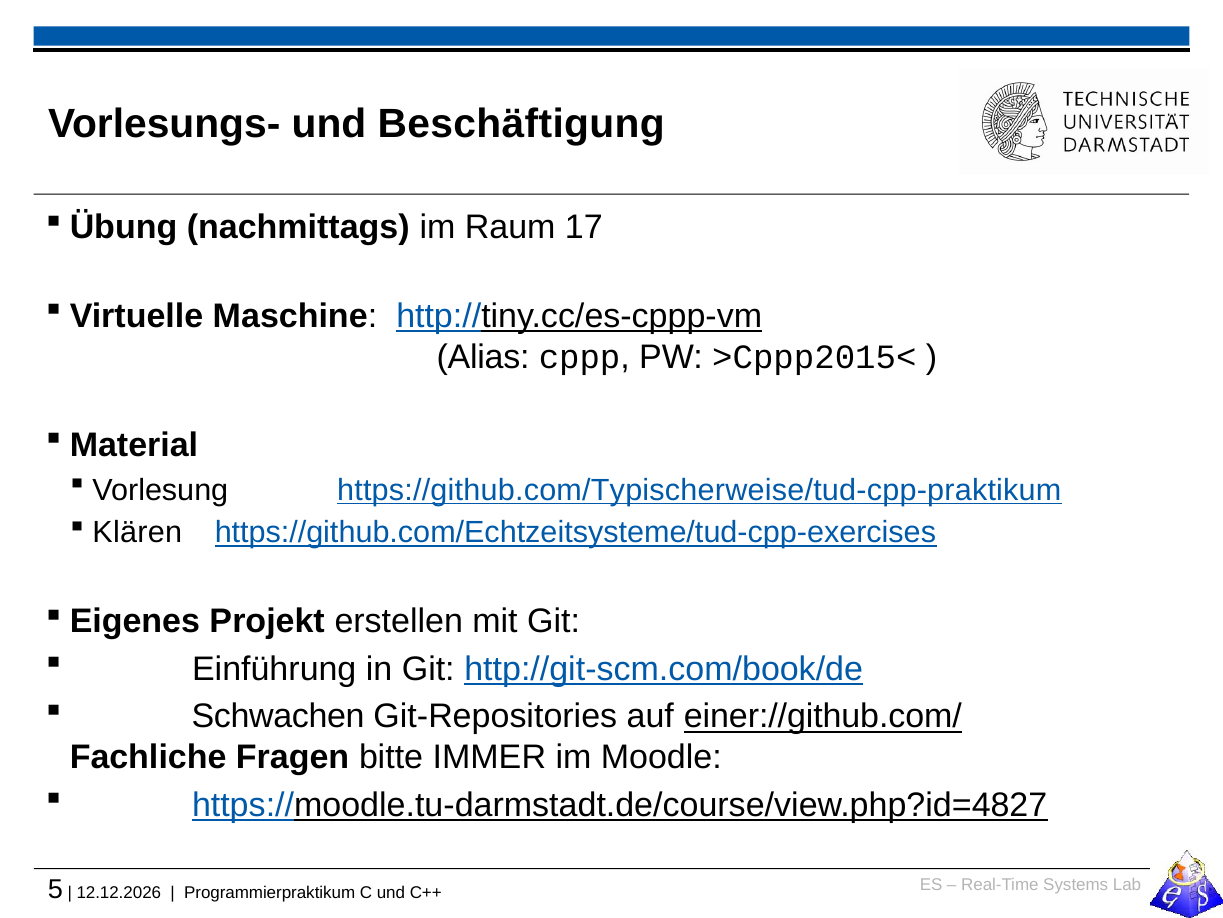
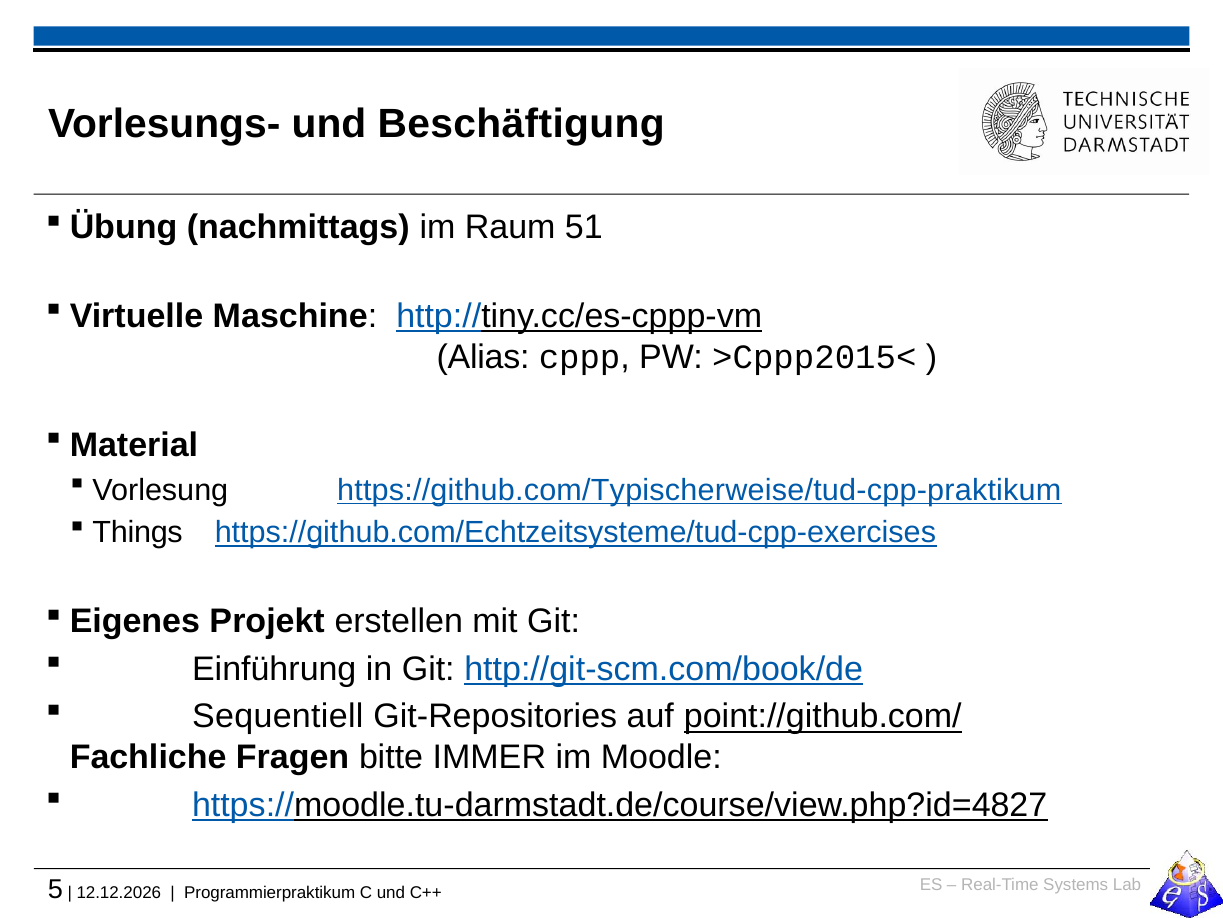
17: 17 -> 51 (584, 227)
Klären: Klären -> Things (138, 532)
Schwachen: Schwachen -> Sequentiell (278, 716)
einer://github.com/: einer://github.com/ -> point://github.com/ (823, 716)
